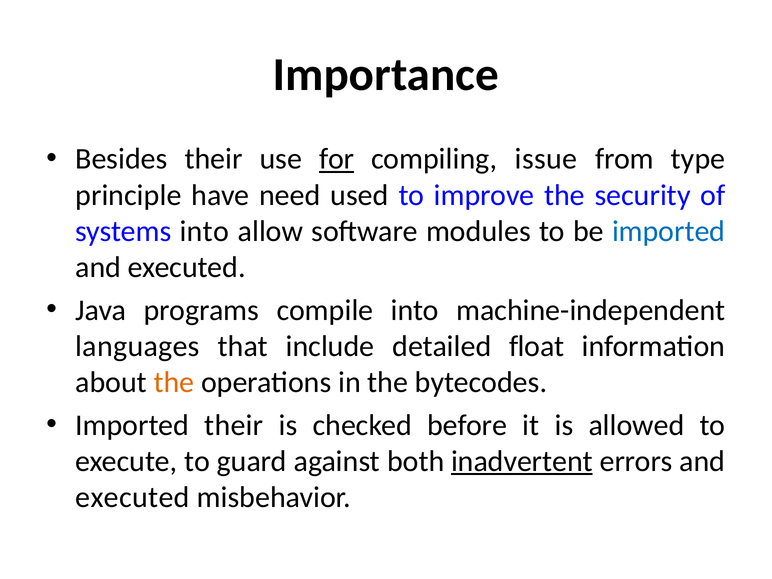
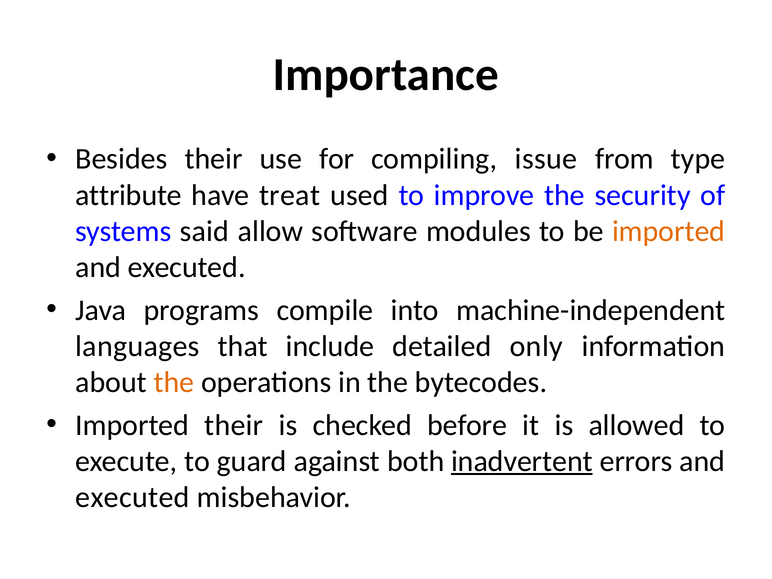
for underline: present -> none (337, 159)
principle: principle -> attribute (129, 195)
need: need -> treat (290, 195)
systems into: into -> said (204, 231)
imported colour: blue -> orange (669, 231)
float: float -> only (536, 346)
